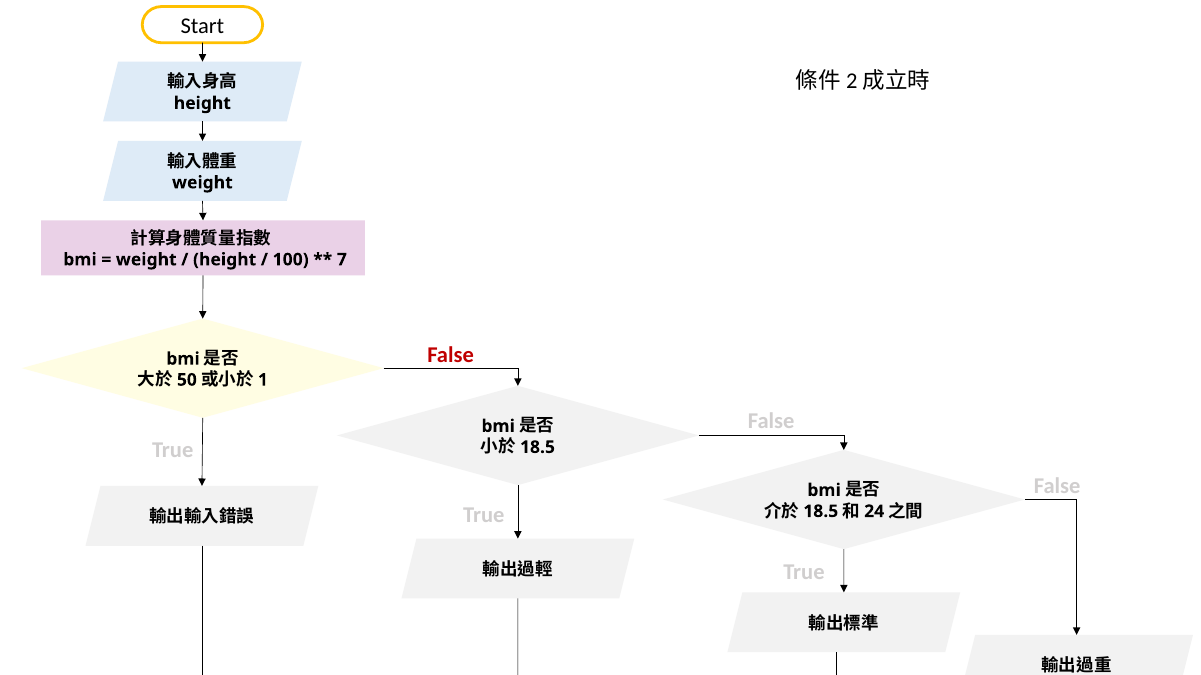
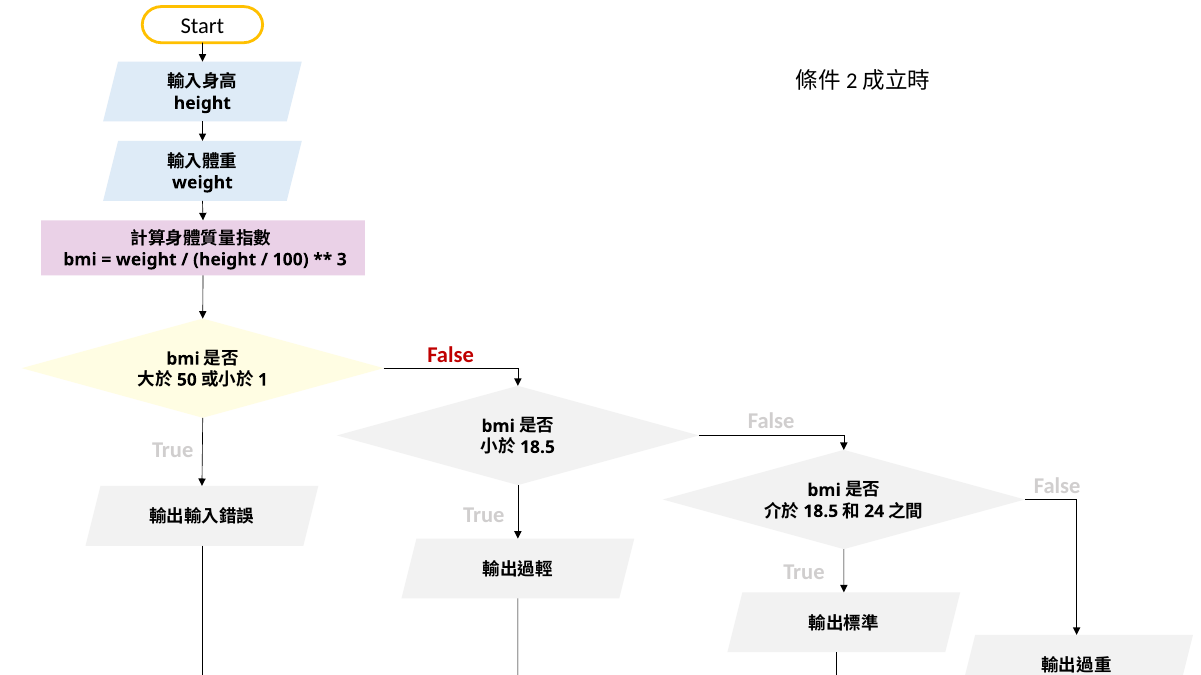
7: 7 -> 3 (342, 260)
